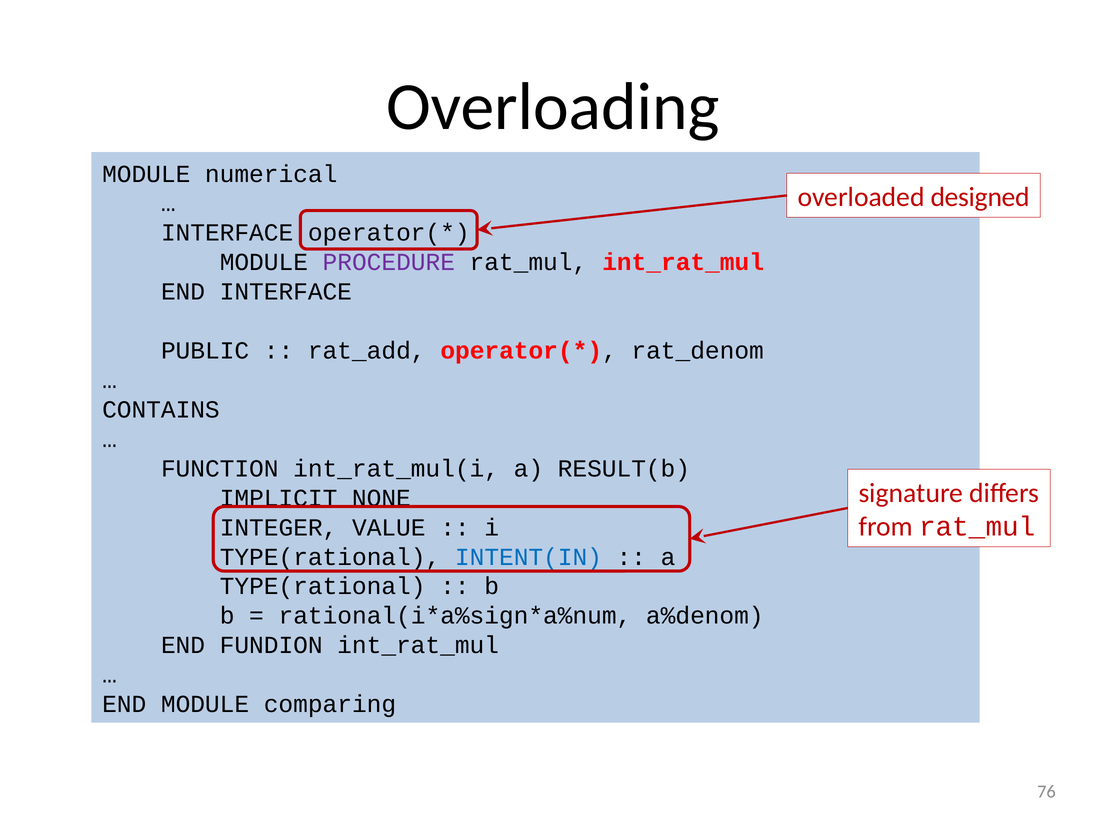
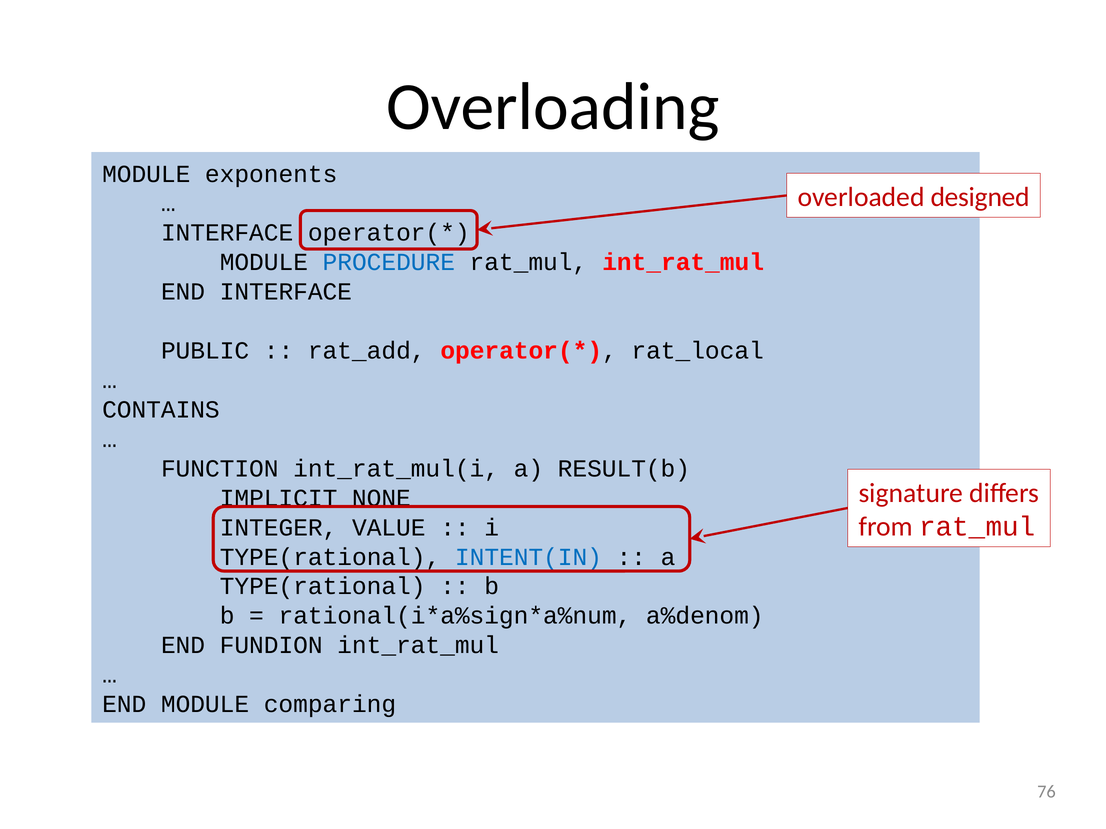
numerical: numerical -> exponents (271, 174)
PROCEDURE colour: purple -> blue (389, 262)
rat_denom: rat_denom -> rat_local (698, 351)
